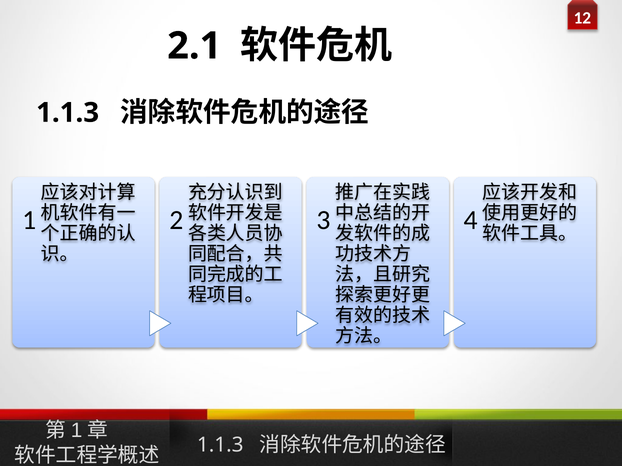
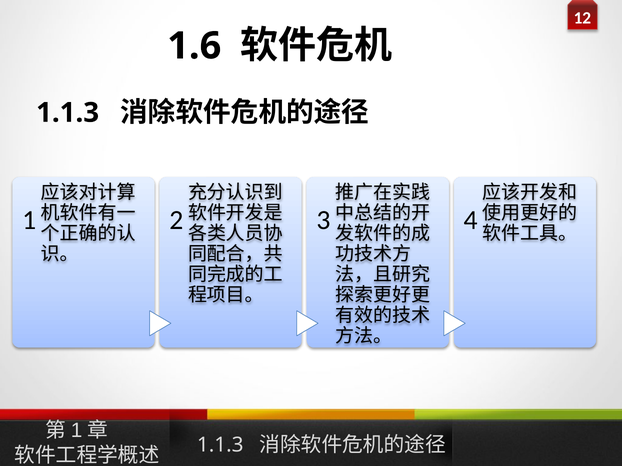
2.1: 2.1 -> 1.6 (194, 46)
